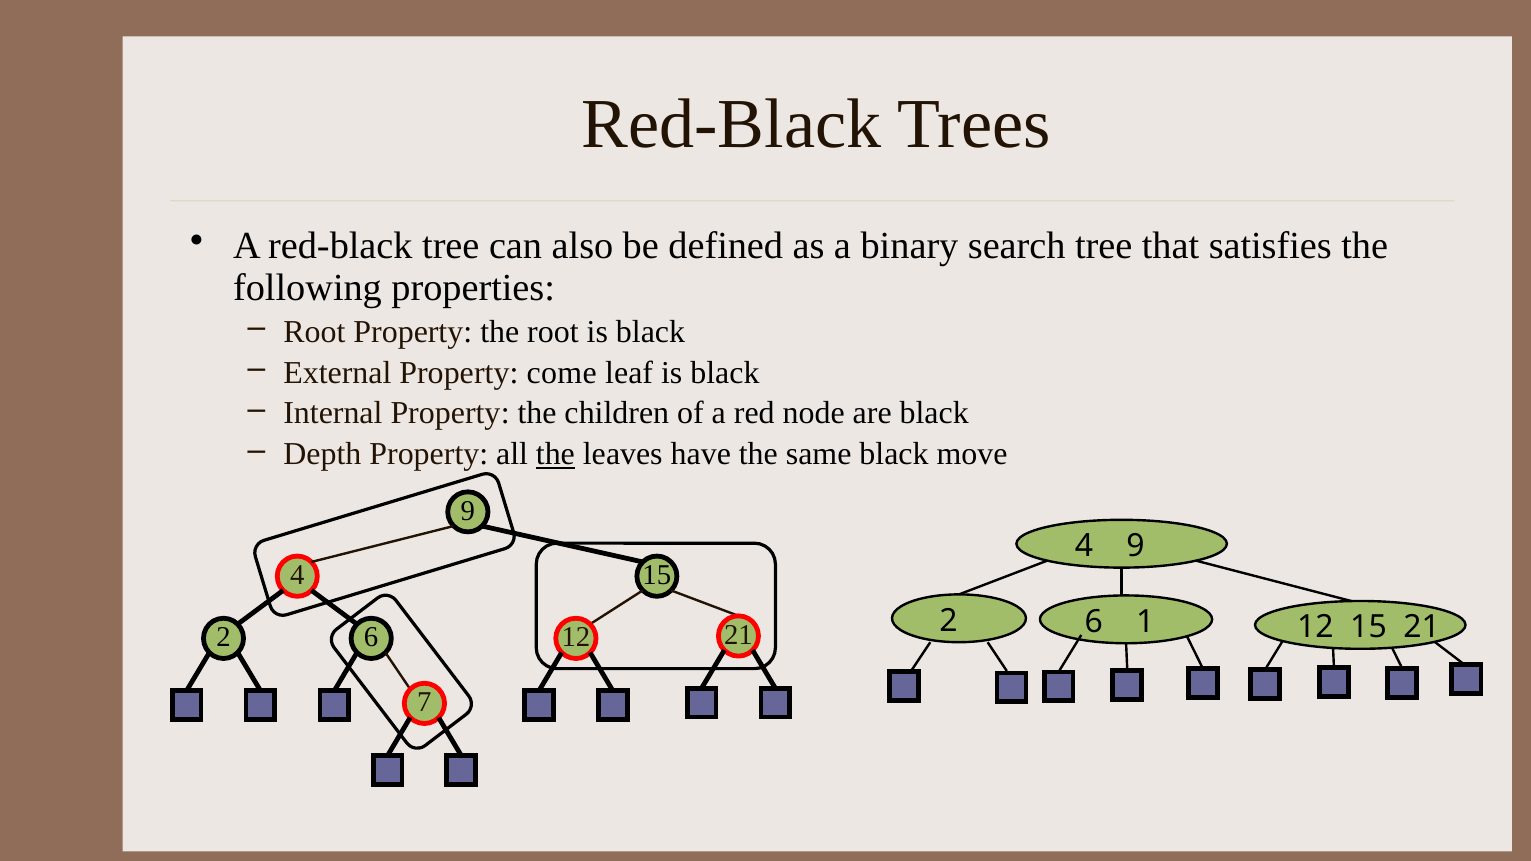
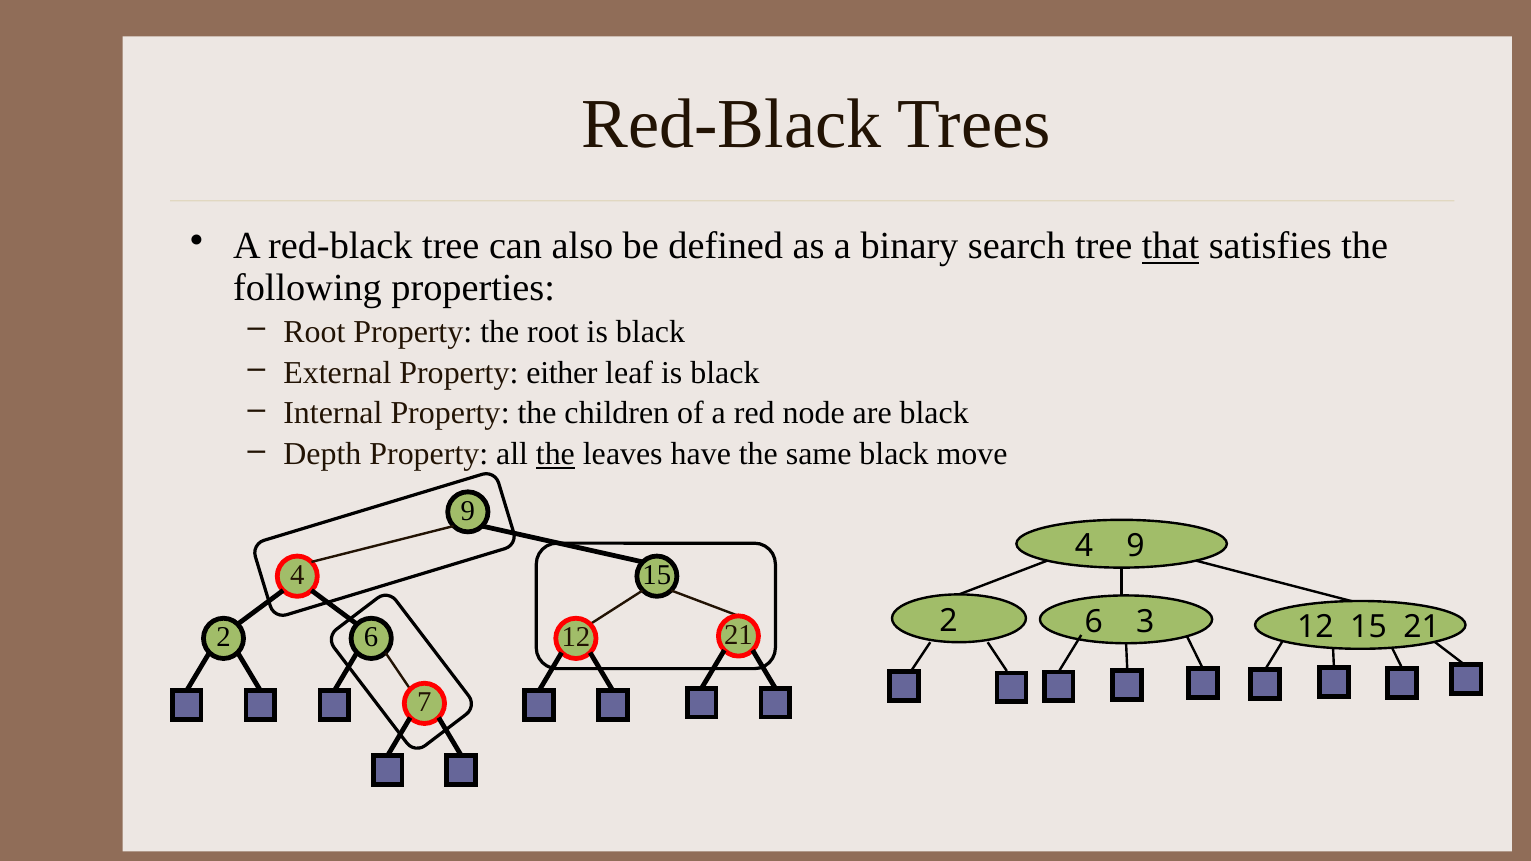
that underline: none -> present (1171, 246)
come: come -> either (562, 373)
1: 1 -> 3 (1145, 622)
